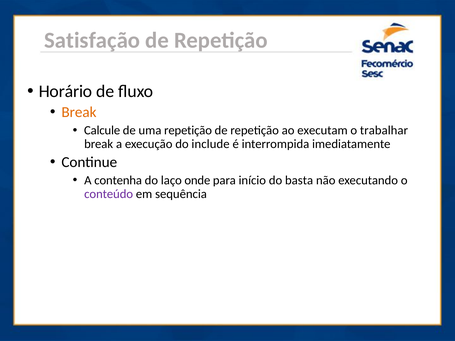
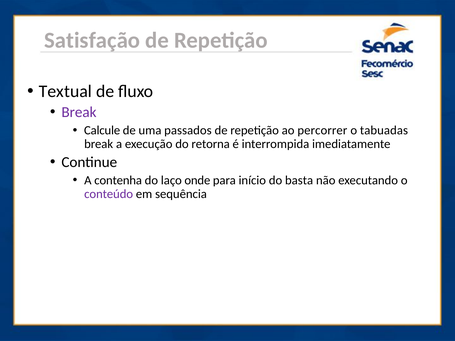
Horário: Horário -> Textual (65, 91)
Break colour: orange -> purple (79, 112)
uma repetição: repetição -> passados (188, 130)
executam: executam -> percorrer (322, 130)
trabalhar: trabalhar -> tabuadas (384, 130)
include: include -> retorna (211, 144)
